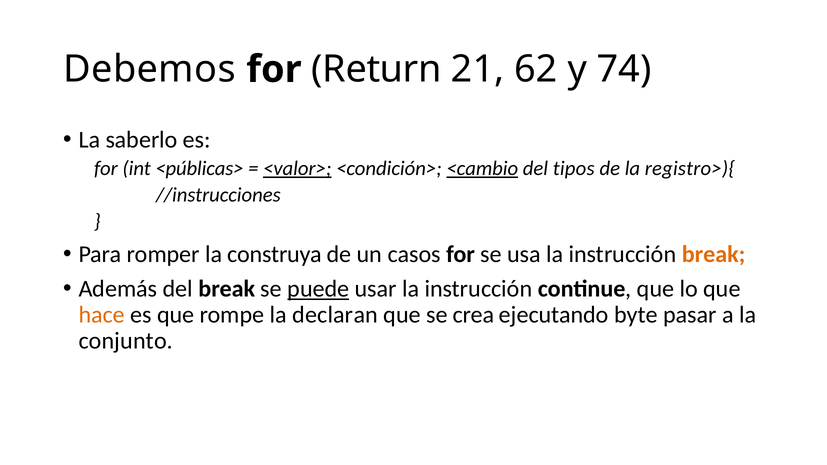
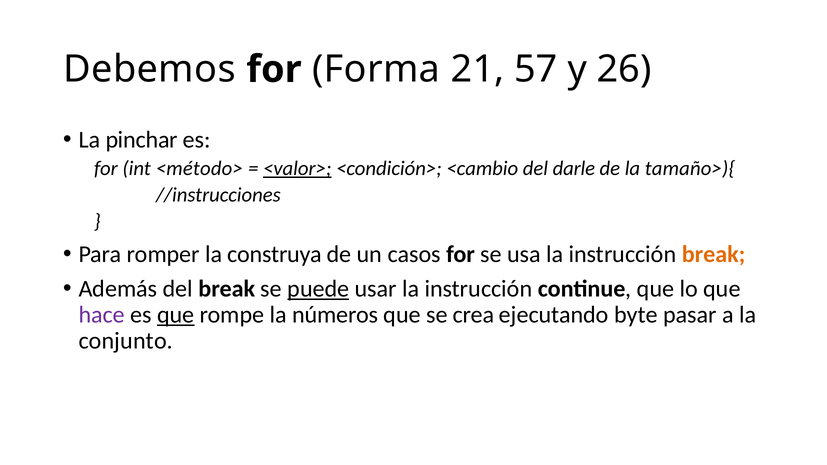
Return: Return -> Forma (376, 69)
62: 62 -> 57 (536, 69)
74: 74 -> 26 (624, 69)
saberlo: saberlo -> pinchar (142, 140)
<públicas>: <públicas> -> <método> (199, 168)
<cambio underline: present -> none (482, 168)
tipos: tipos -> darle (574, 168)
registro>){: registro>){ -> tamaño>){ (690, 168)
hace colour: orange -> purple (102, 315)
que underline: none -> present (176, 315)
declaran: declaran -> números (335, 315)
